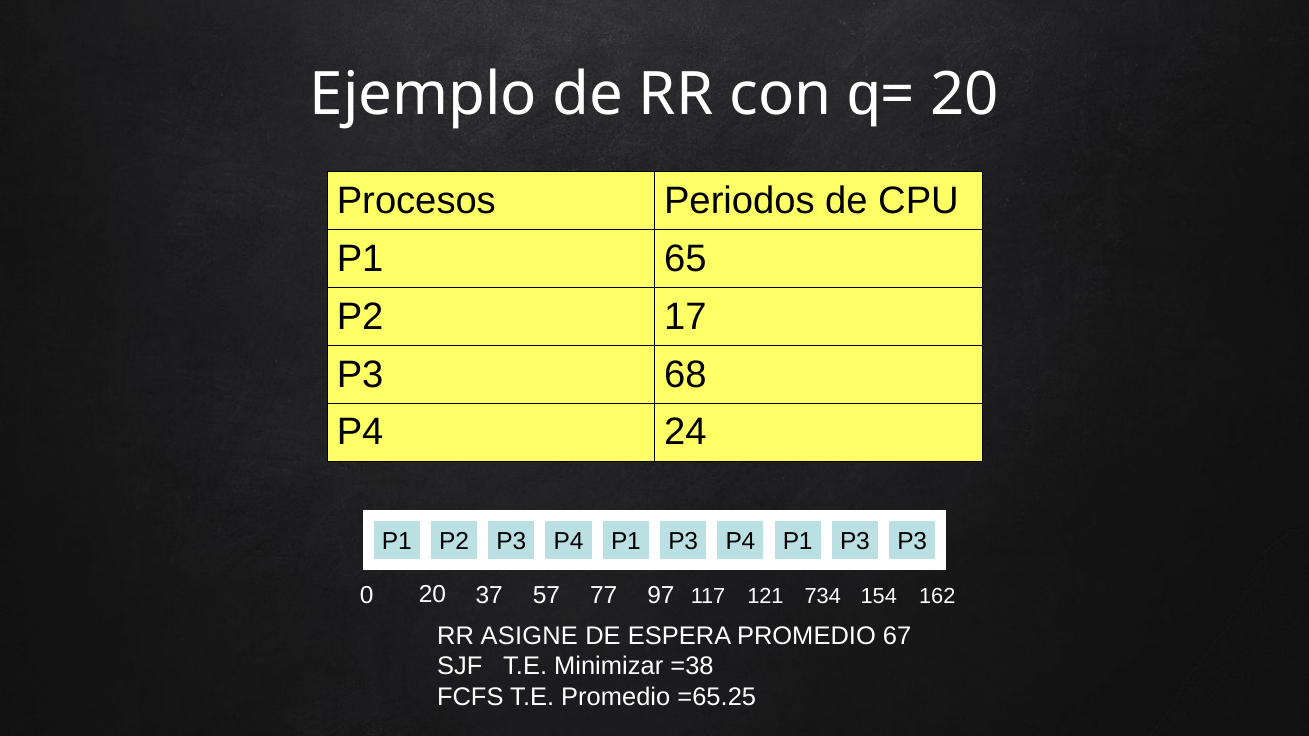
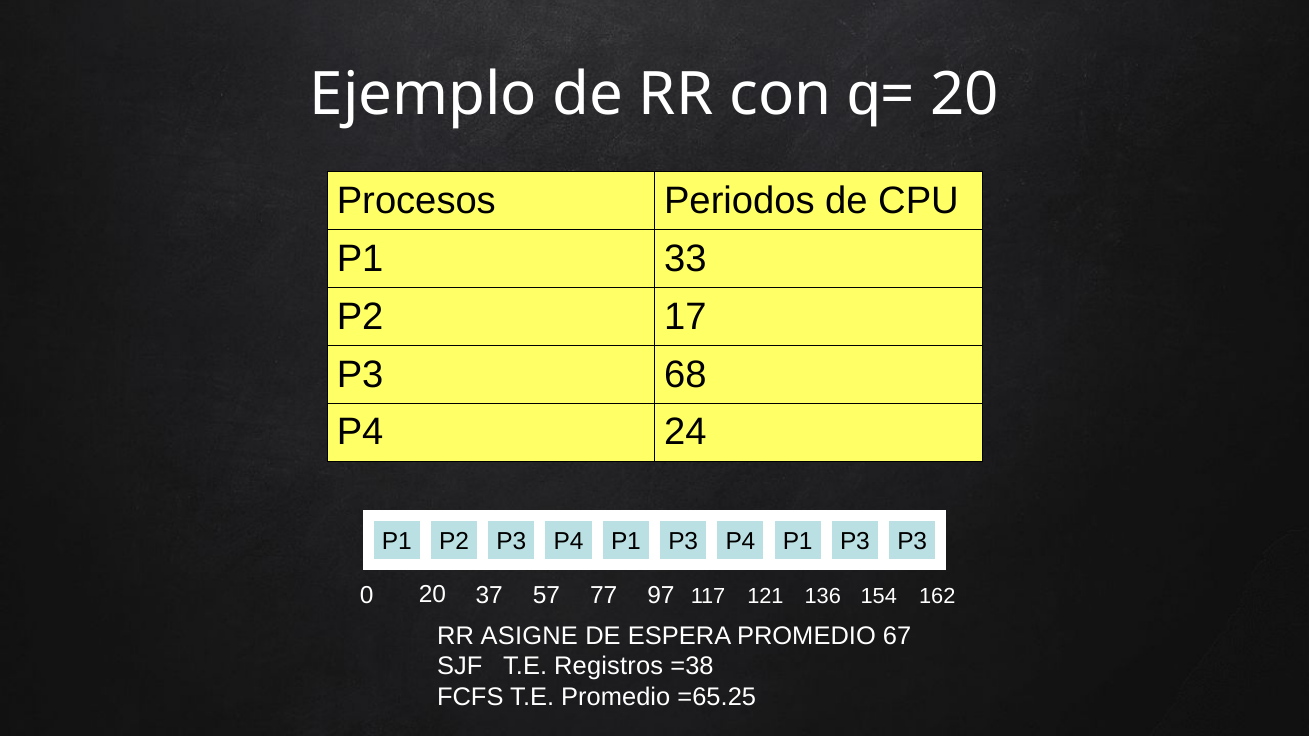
65: 65 -> 33 (685, 259)
734: 734 -> 136 (823, 597)
Minimizar: Minimizar -> Registros (609, 667)
